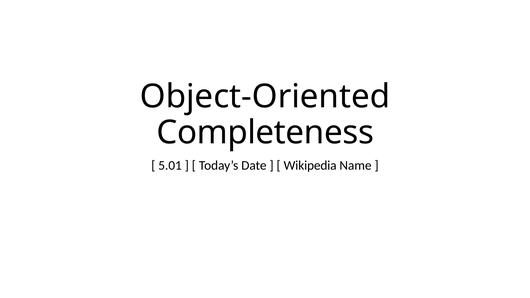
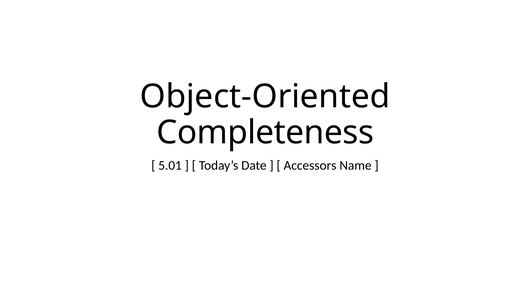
Wikipedia: Wikipedia -> Accessors (310, 166)
